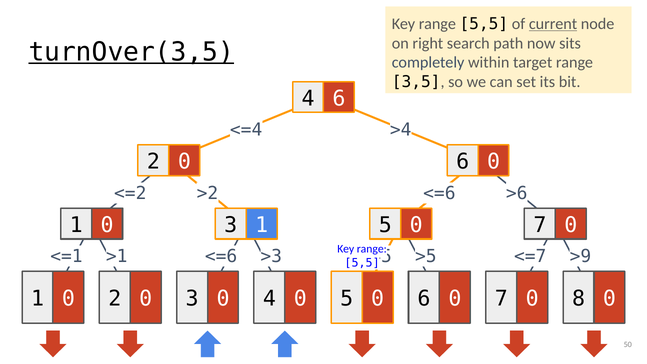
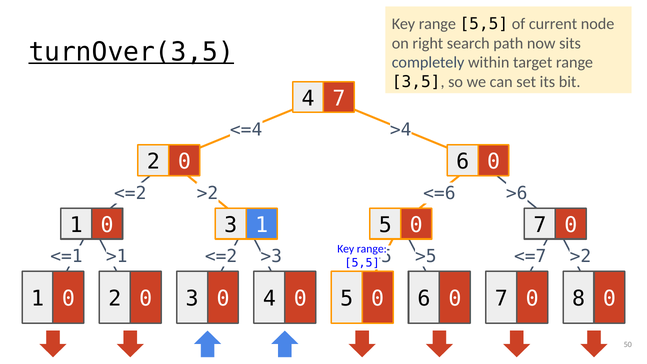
current underline: present -> none (553, 24)
4 6: 6 -> 7 (339, 98)
>1 <=6: <=6 -> <=2 (221, 256)
<=7 >9: >9 -> >2 (580, 256)
